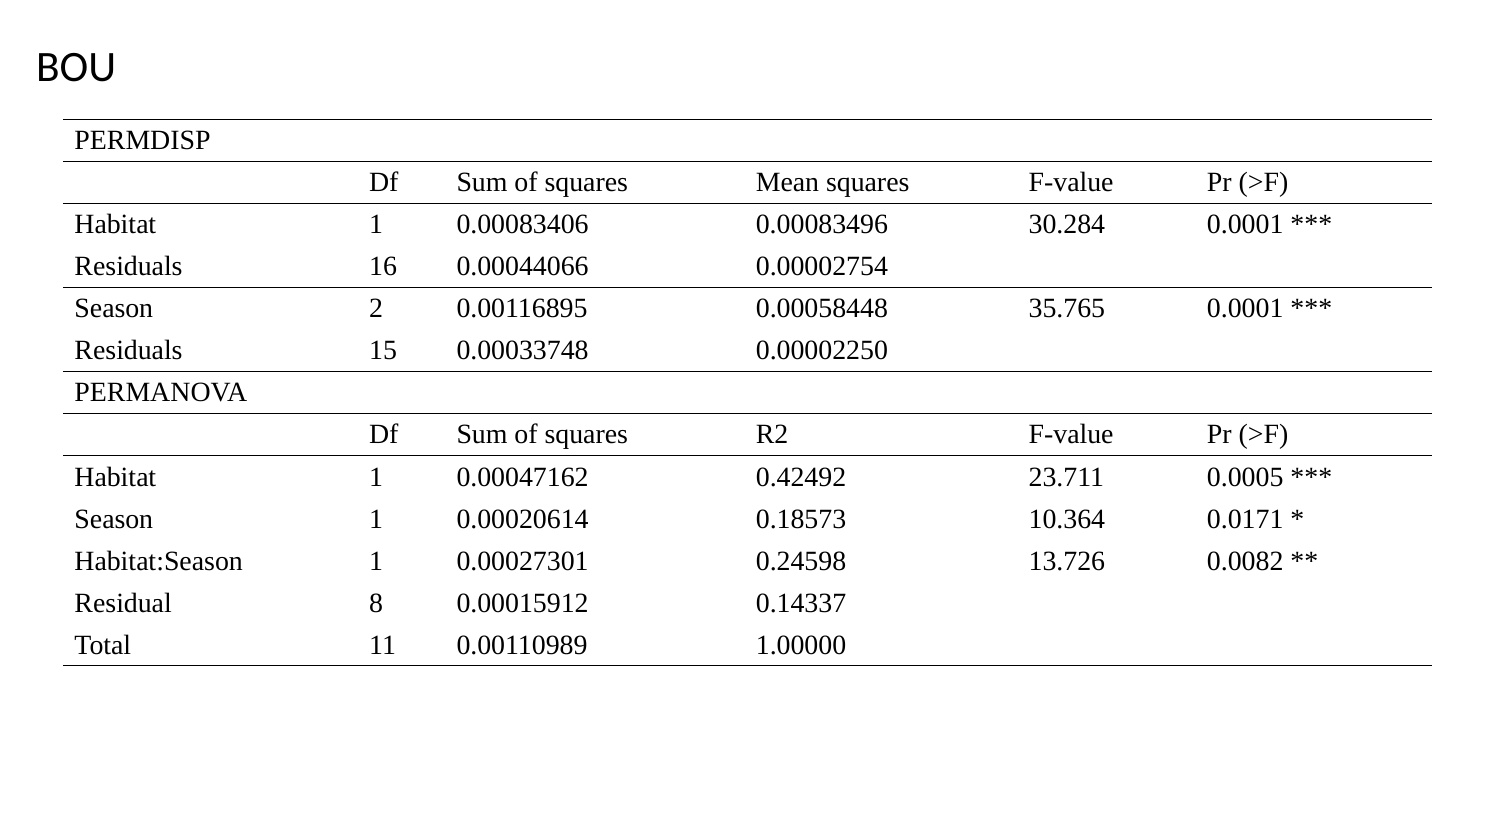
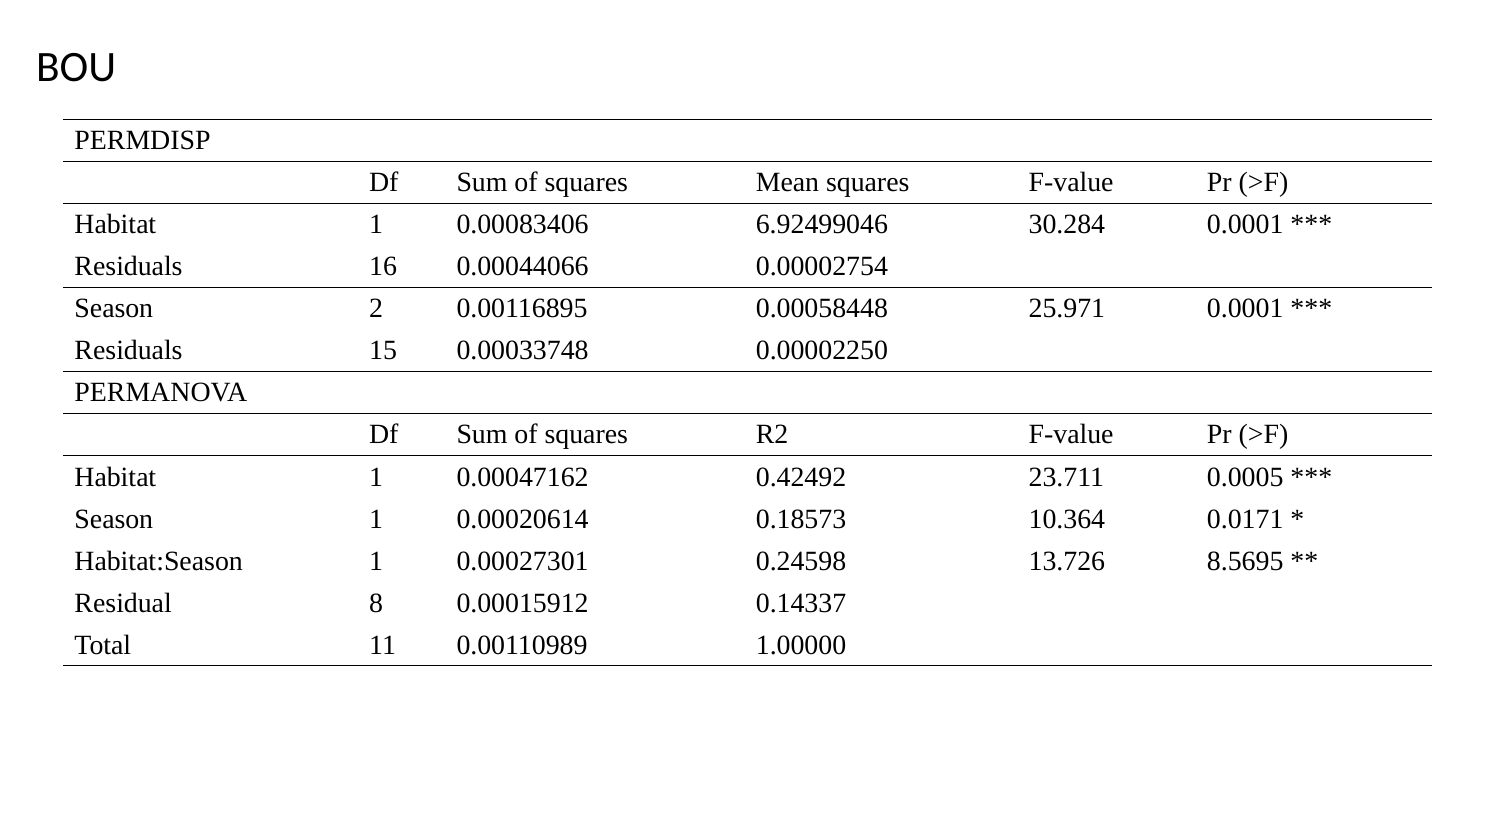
0.00083496: 0.00083496 -> 6.92499046 (822, 225)
35.765: 35.765 -> 25.971 (1067, 309)
0.0082: 0.0082 -> 8.5695 (1245, 561)
